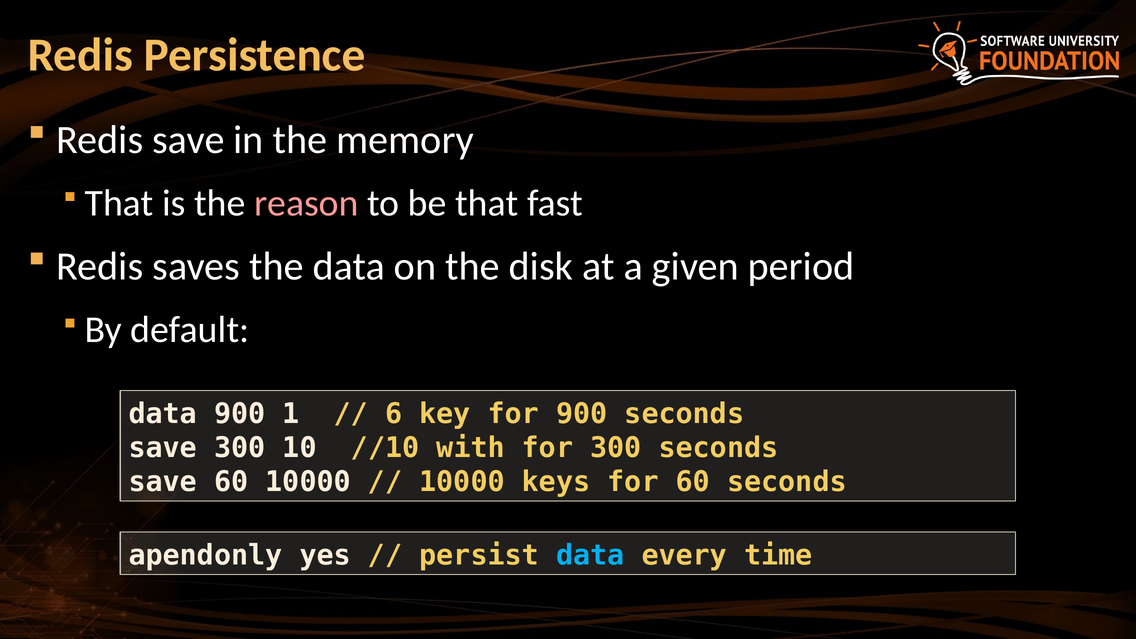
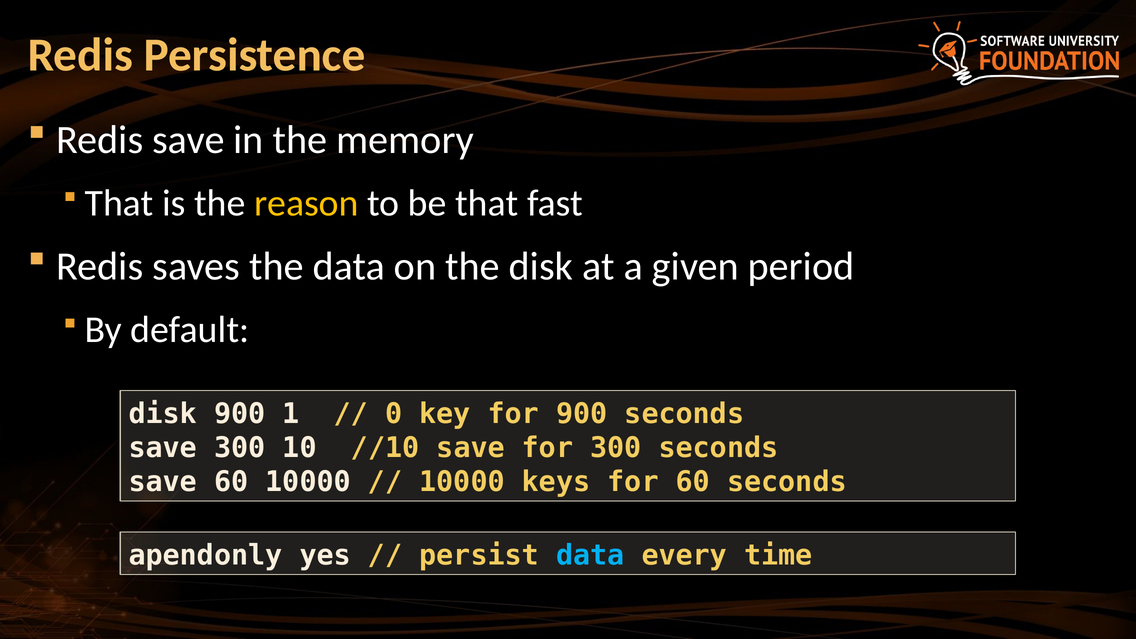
reason colour: pink -> yellow (306, 203)
data: data -> disk (163, 414)
6: 6 -> 0 (394, 414)
//10 with: with -> save (471, 448)
